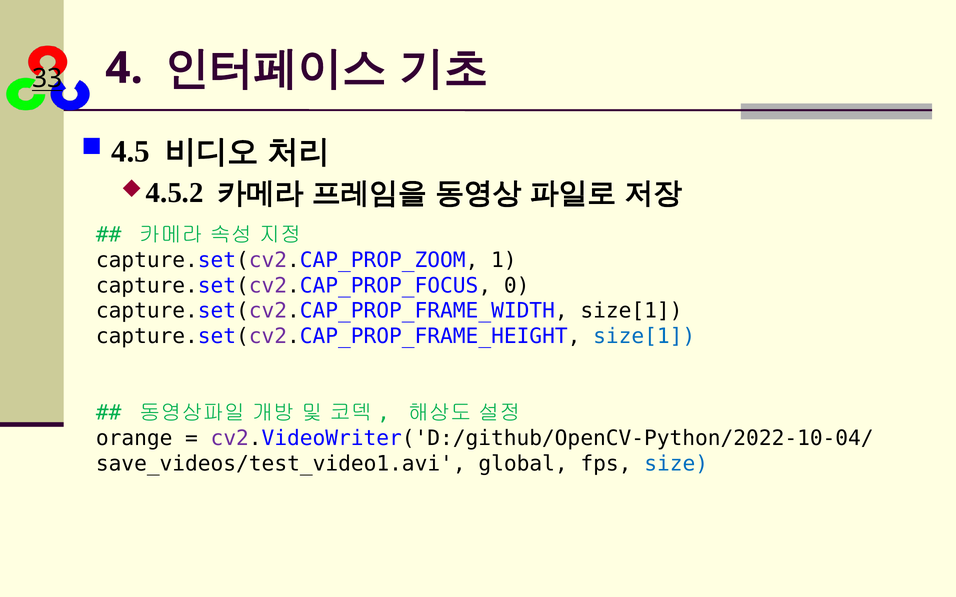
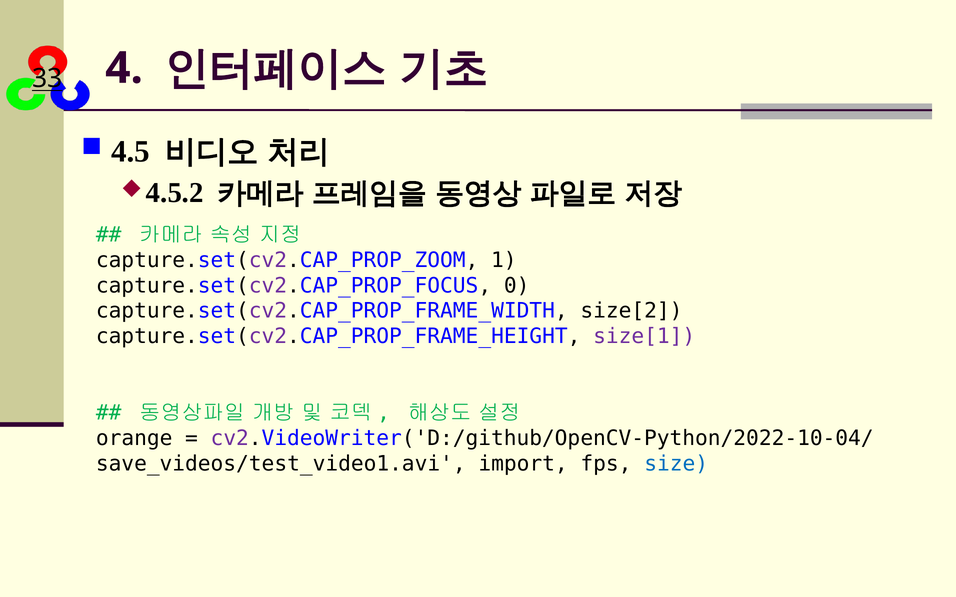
capture.set(cv2.CAP_PROP_FRAME_WIDTH size[1: size[1 -> size[2 (631, 311)
size[1 colour: blue -> purple (644, 337)
global: global -> import (523, 464)
